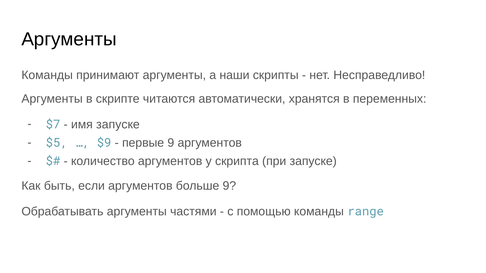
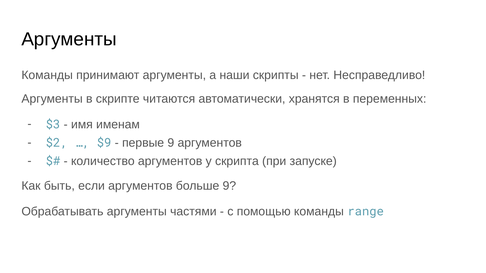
$7: $7 -> $3 (53, 125)
имя запуске: запуске -> именам (118, 125)
$5: $5 -> $2 (57, 143)
